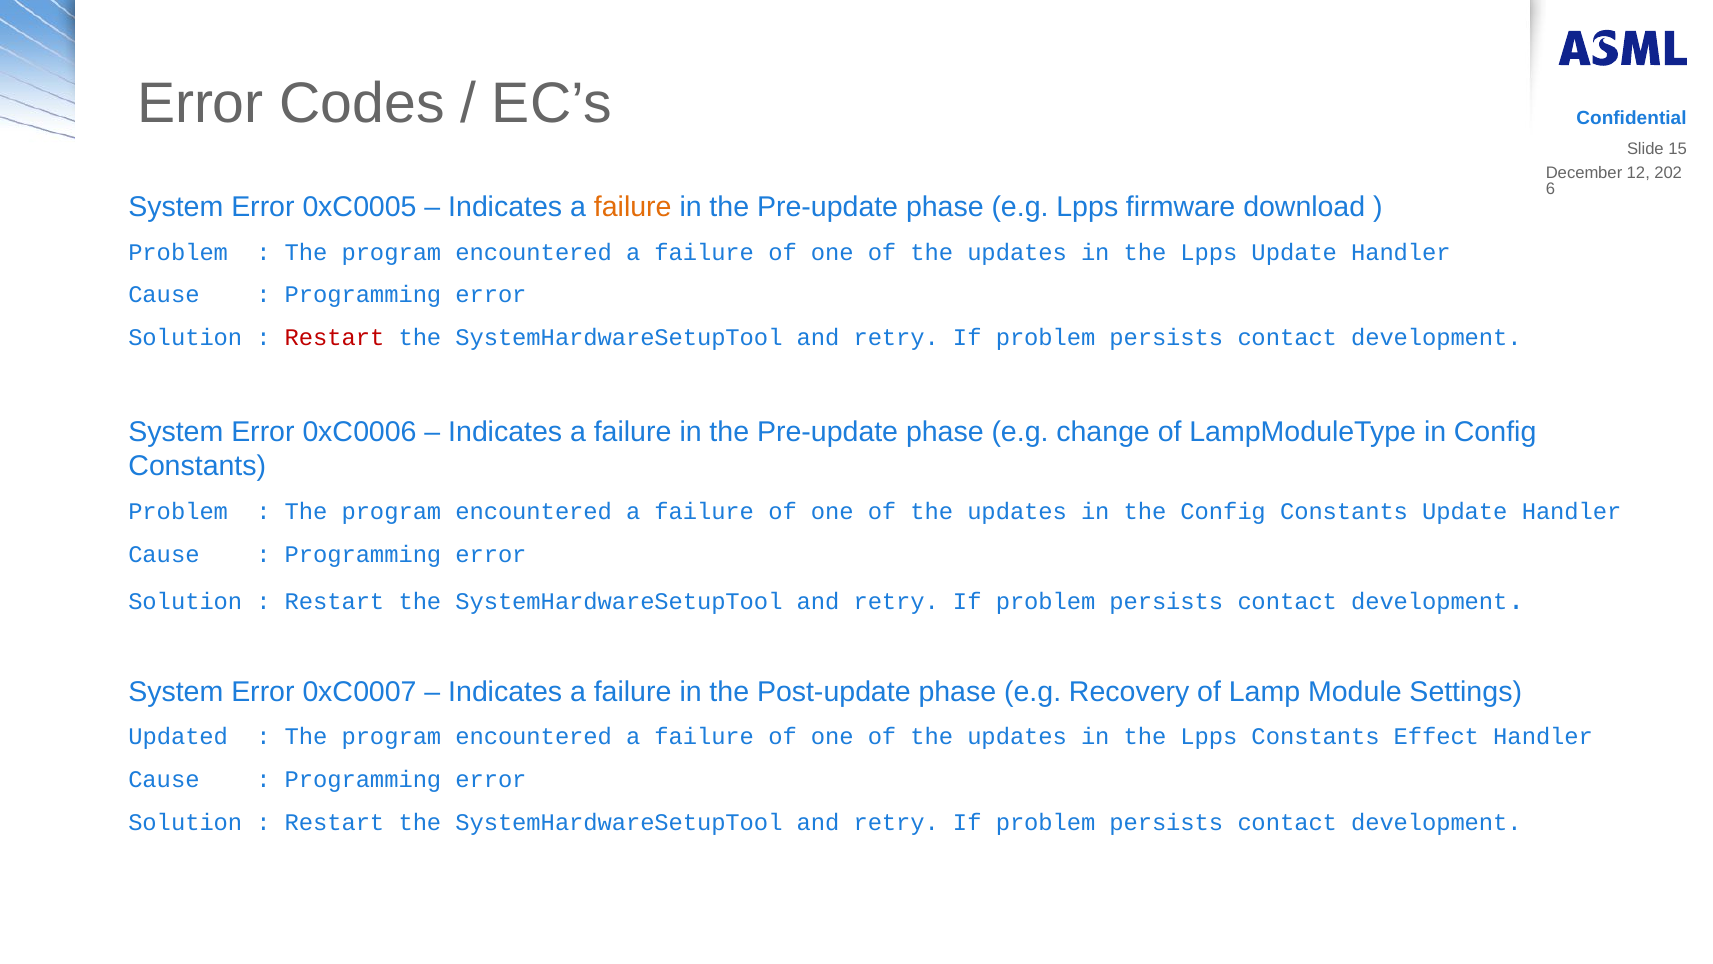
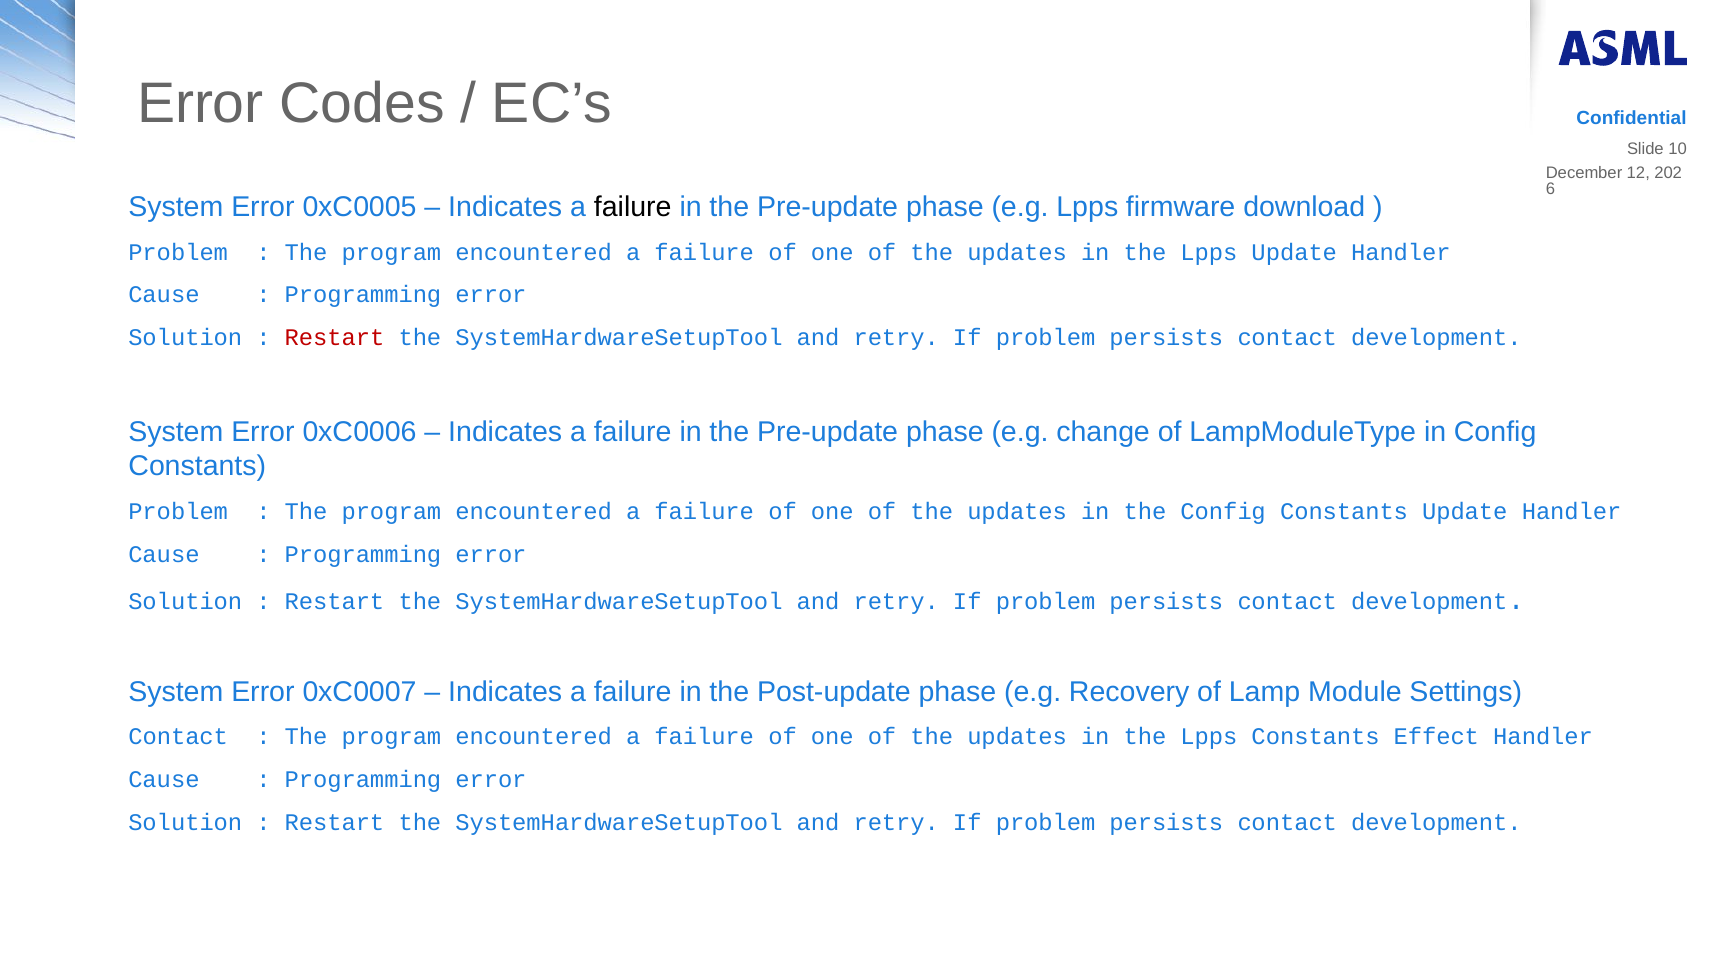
15: 15 -> 10 (1678, 149)
failure colour: orange -> black (633, 207)
Updated: Updated -> Contact (178, 737)
